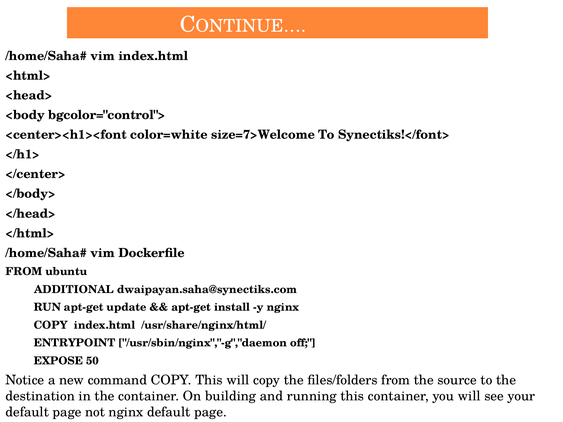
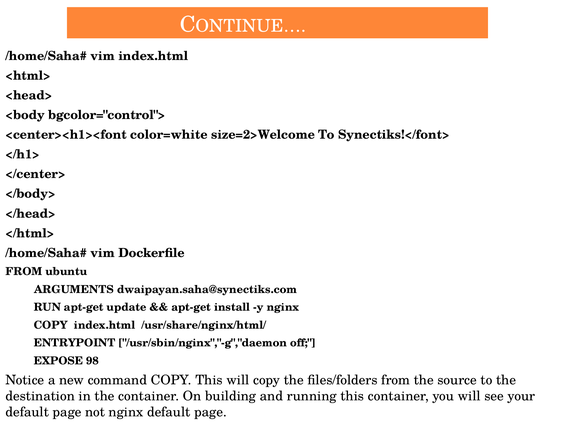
size=7>Welcome: size=7>Welcome -> size=2>Welcome (263, 135)
ADDITIONAL: ADDITIONAL -> ARGUMENTS (74, 290)
50: 50 -> 98 (93, 361)
